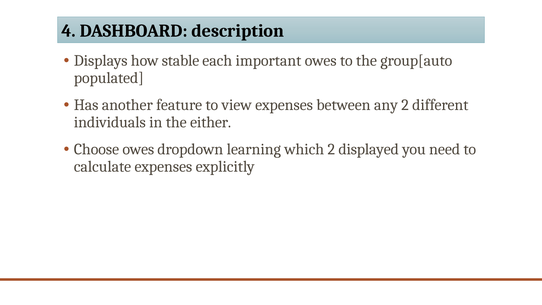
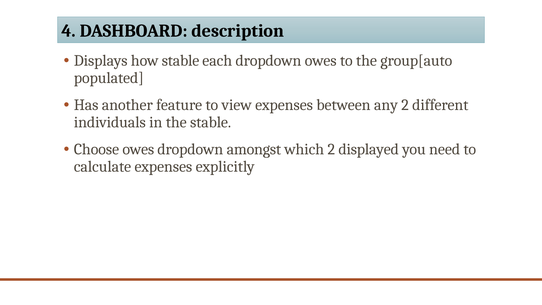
each important: important -> dropdown (268, 61)
the either: either -> stable (211, 122)
learning: learning -> amongst (254, 149)
